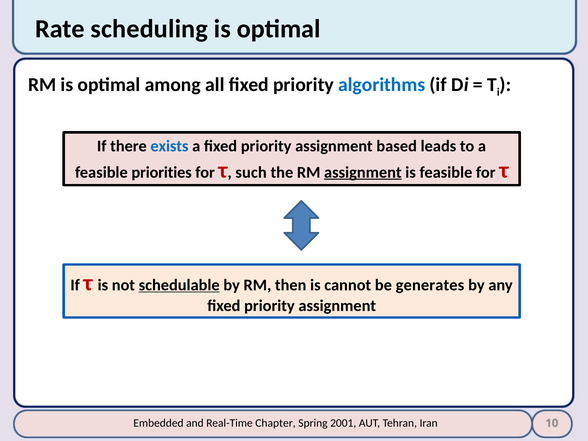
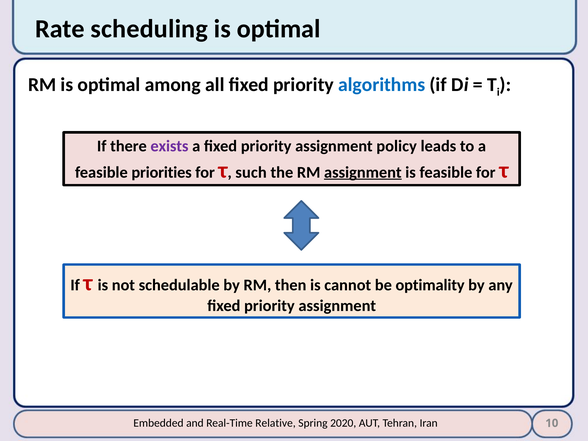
exists colour: blue -> purple (169, 146)
based: based -> policy (397, 146)
schedulable underline: present -> none (179, 285)
generates: generates -> optimality (430, 285)
Chapter: Chapter -> Relative (275, 423)
2001: 2001 -> 2020 (343, 423)
